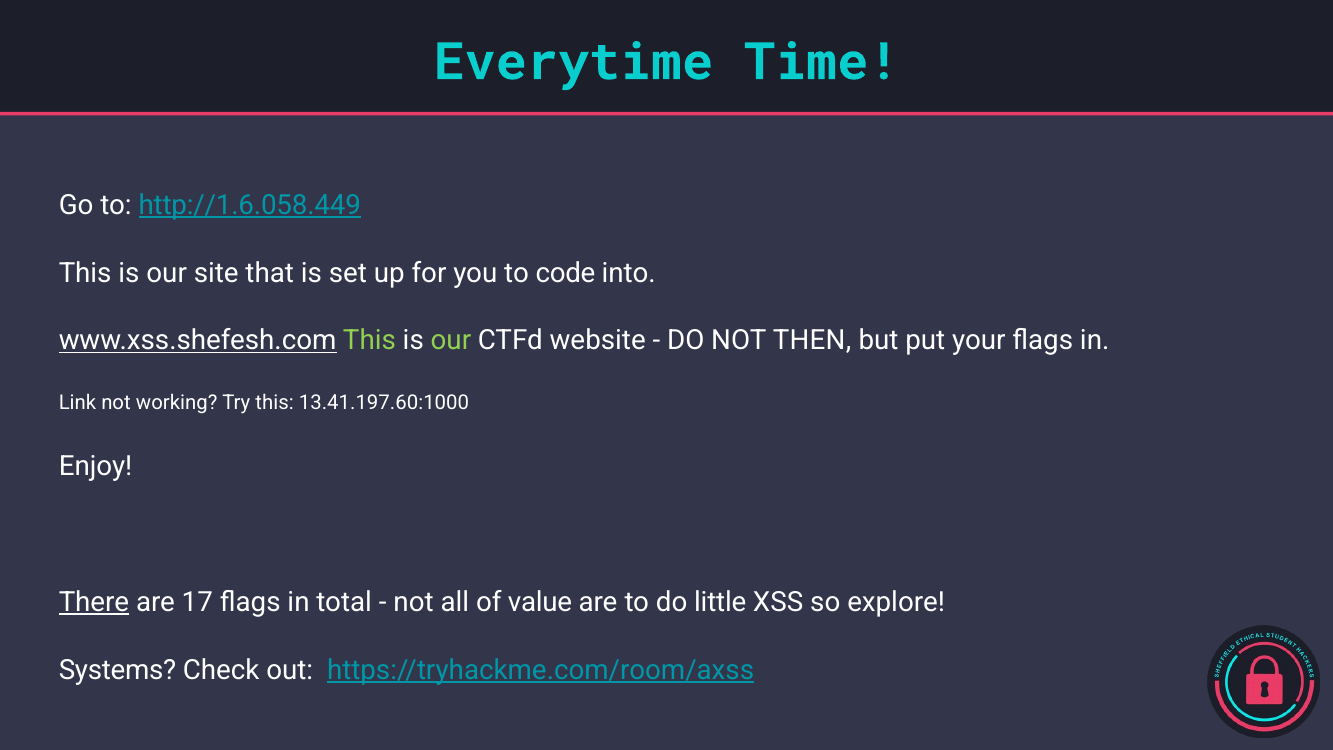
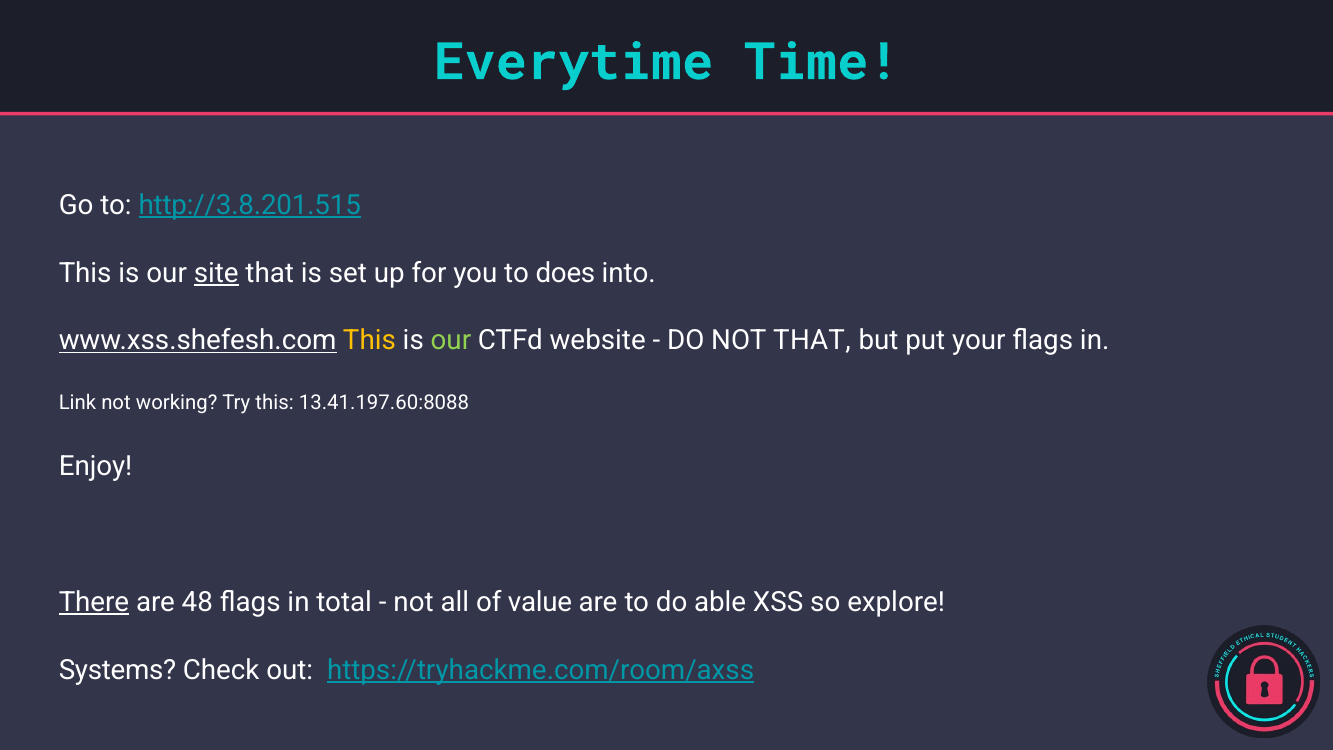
http://1.6.058.449: http://1.6.058.449 -> http://3.8.201.515 (250, 205)
site underline: none -> present (216, 273)
code: code -> does (565, 273)
This colour: light green -> yellow (369, 341)
NOT THEN: THEN -> THAT (812, 341)
13.41.197.60:1000: 13.41.197.60:1000 -> 13.41.197.60:8088 (384, 402)
17: 17 -> 48 (197, 602)
little: little -> able (720, 602)
